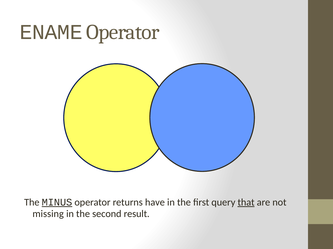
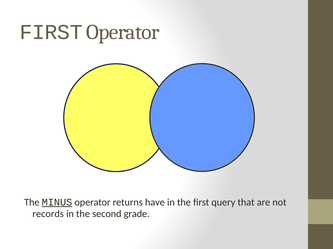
ENAME: ENAME -> FIRST (51, 32)
that underline: present -> none (246, 203)
missing: missing -> records (48, 214)
result: result -> grade (137, 214)
